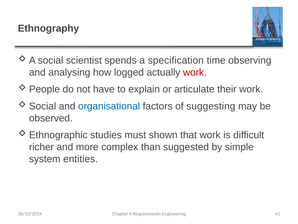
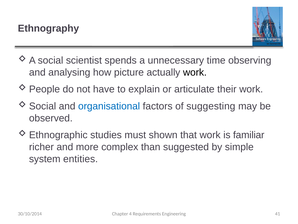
specification: specification -> unnecessary (176, 60)
logged: logged -> picture (129, 72)
work colour: red -> black (195, 72)
difficult: difficult -> familiar (249, 135)
